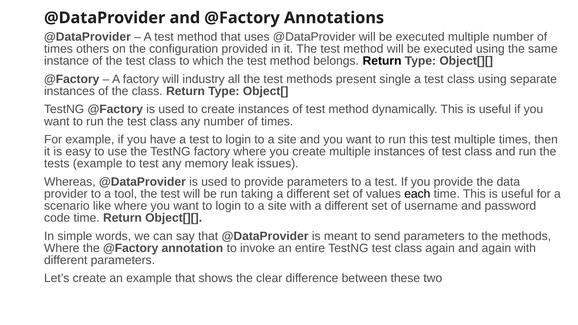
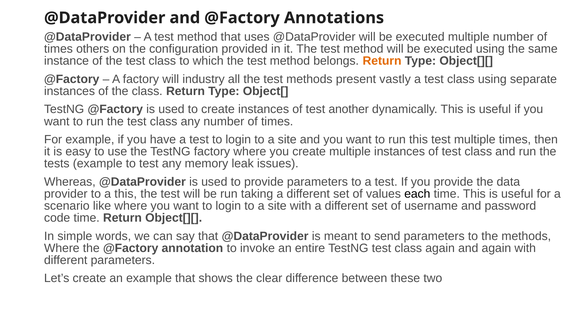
Return colour: black -> orange (382, 61)
single: single -> vastly (395, 79)
of test method: method -> another (349, 109)
a tool: tool -> this (126, 194)
